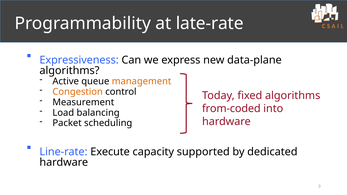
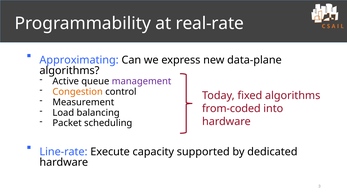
late-rate: late-rate -> real-rate (210, 24)
Expressiveness: Expressiveness -> Approximating (79, 60)
management colour: orange -> purple (142, 81)
